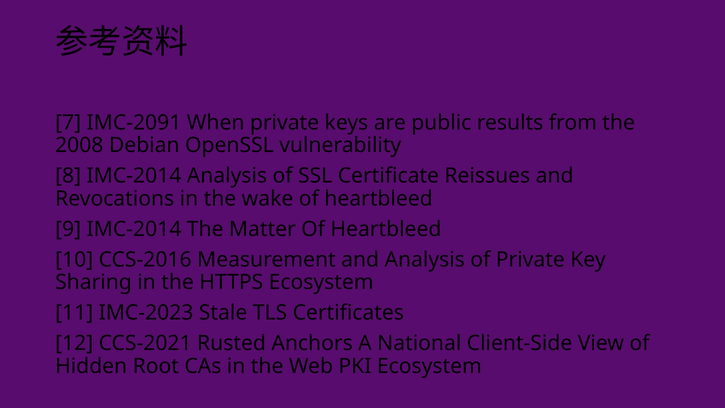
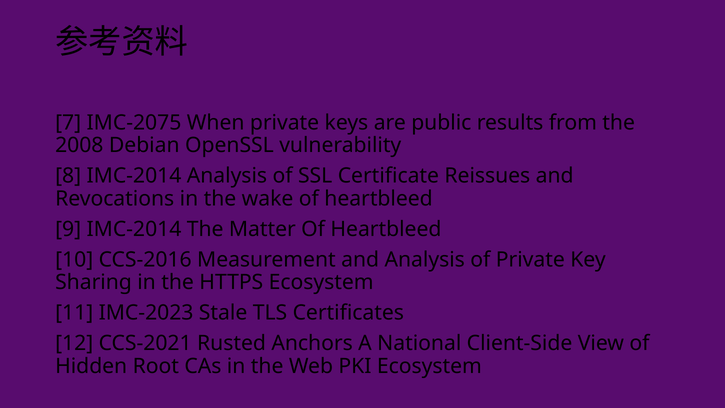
IMC-2091: IMC-2091 -> IMC-2075 (134, 123)
